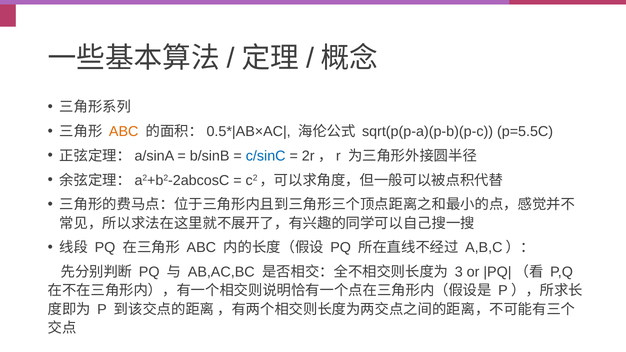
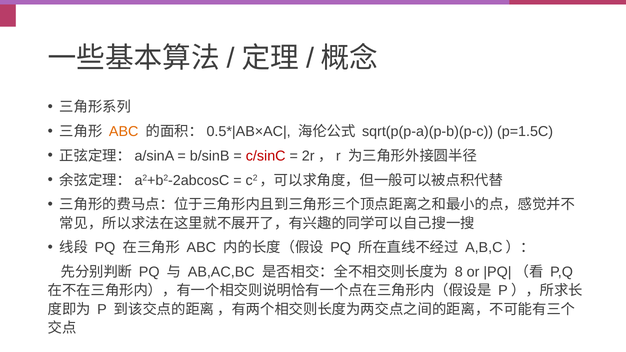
p=5.5C: p=5.5C -> p=1.5C (525, 131)
c/sinC colour: blue -> red (266, 156)
3: 3 -> 8 (459, 272)
